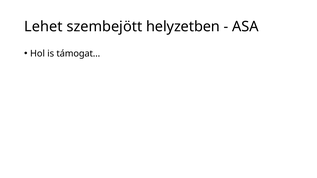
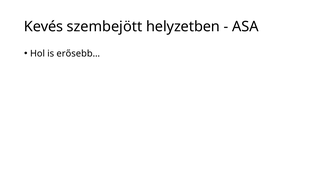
Lehet: Lehet -> Kevés (44, 27)
támogat…: támogat… -> erősebb… (78, 54)
